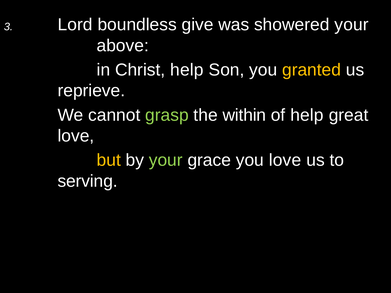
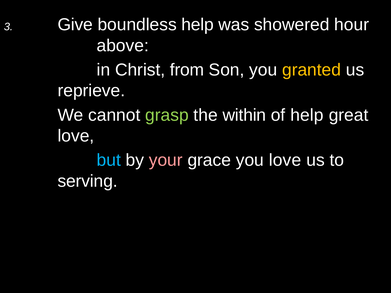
Lord: Lord -> Give (75, 25)
boundless give: give -> help (198, 25)
showered your: your -> hour (352, 25)
Christ help: help -> from (187, 70)
but colour: yellow -> light blue (109, 160)
your colour: light green -> pink (166, 160)
